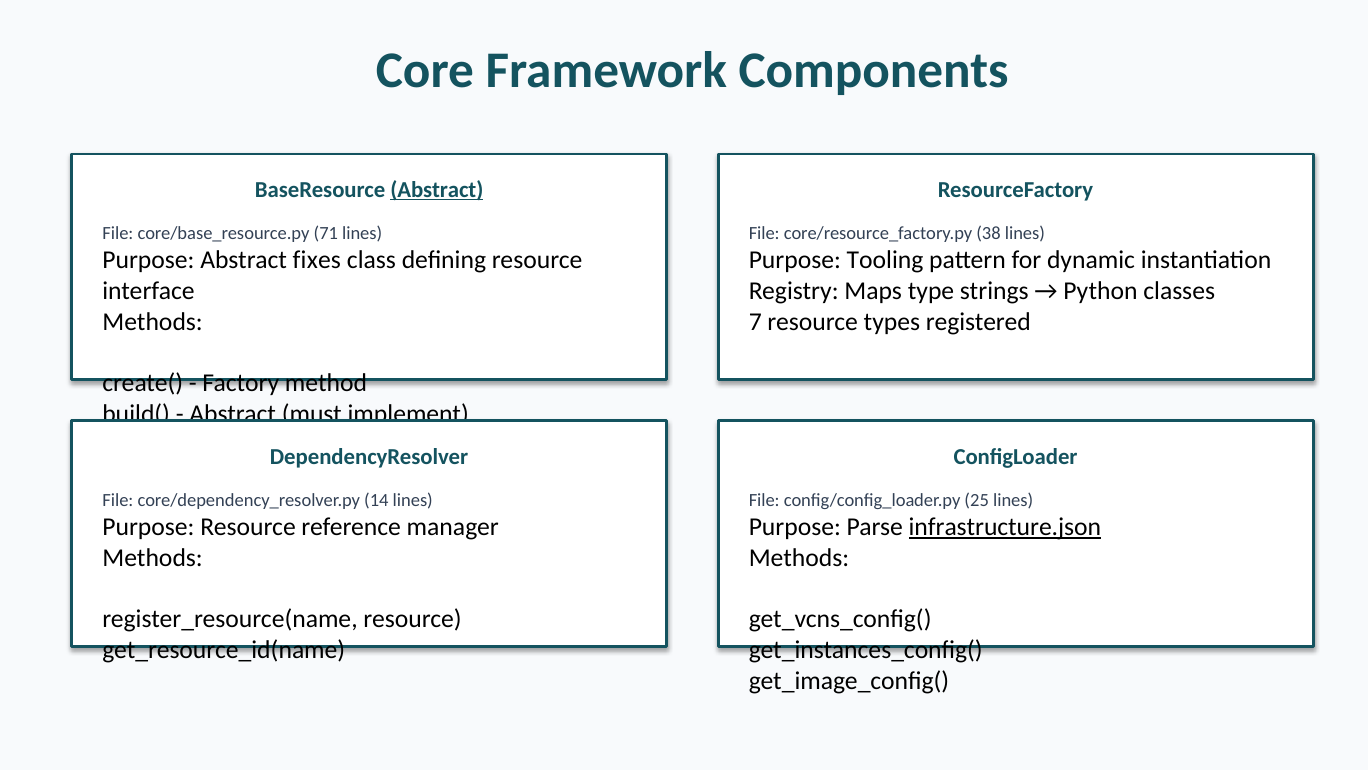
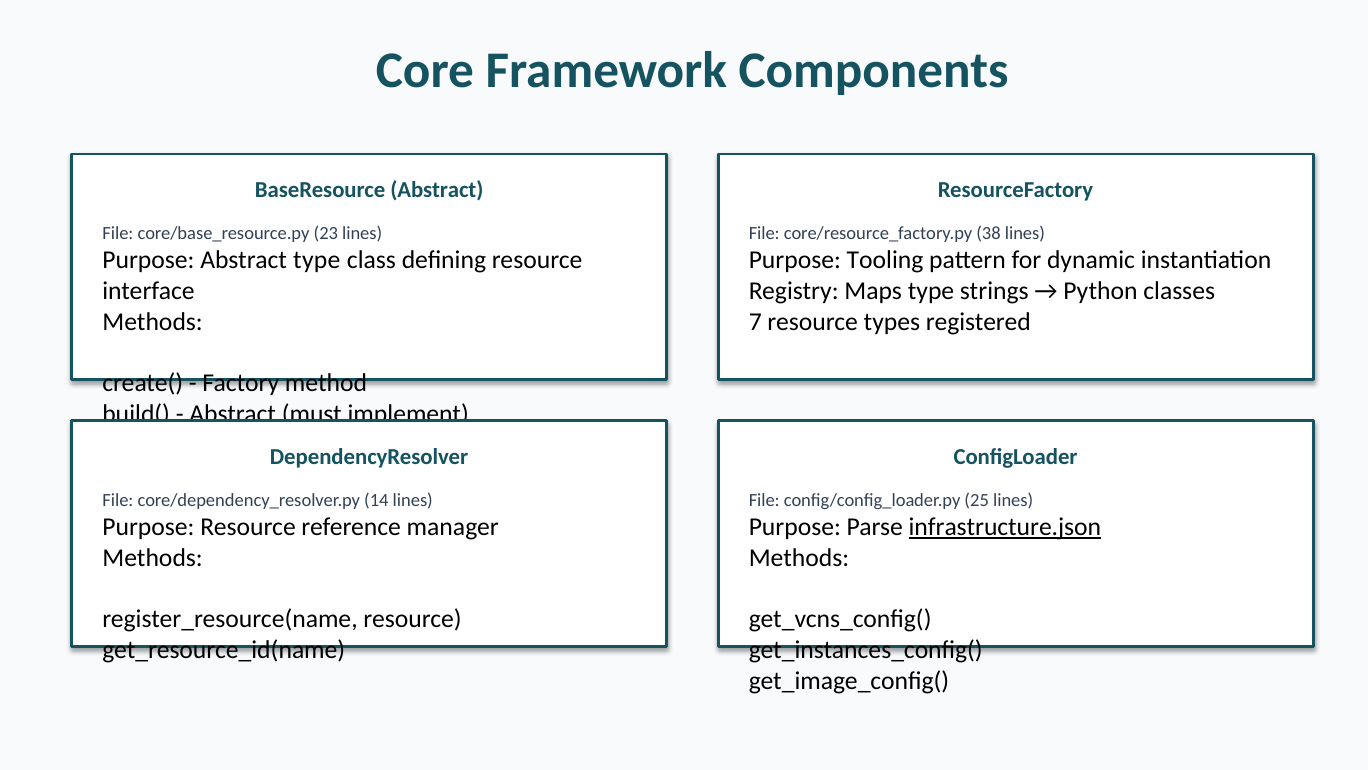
Abstract underline: present -> none (437, 190)
71: 71 -> 23 (326, 233)
Abstract fixes: fixes -> type (317, 260)
